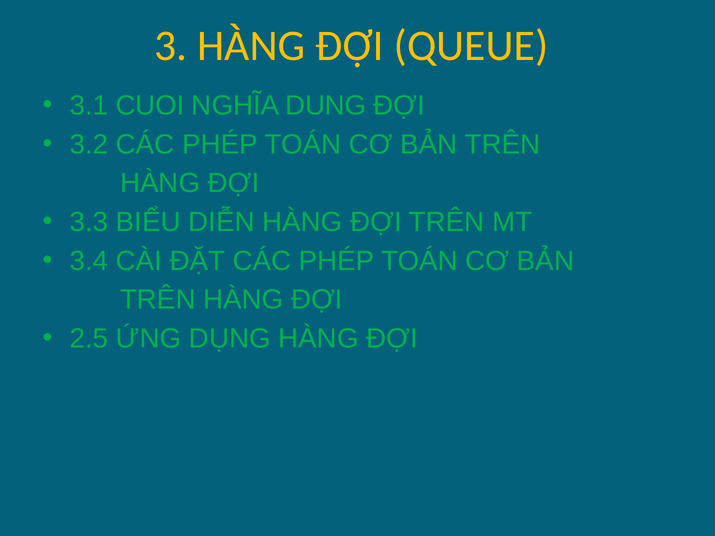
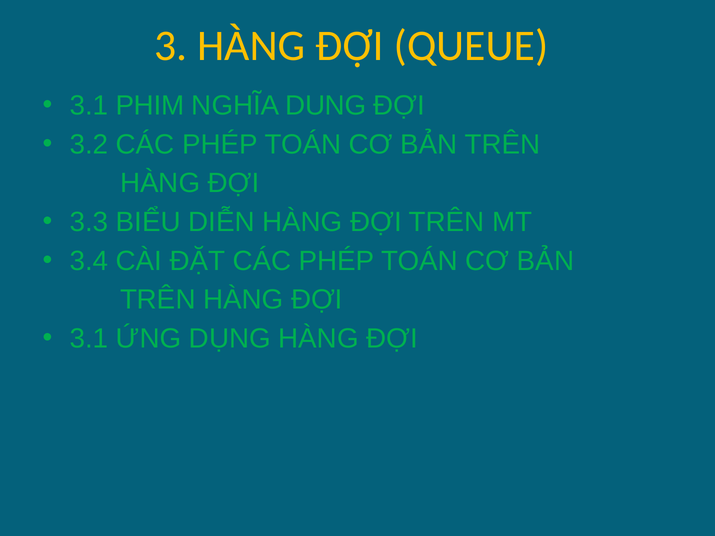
CUOI: CUOI -> PHIM (150, 106)
2.5: 2.5 -> 3.1 (89, 339)
